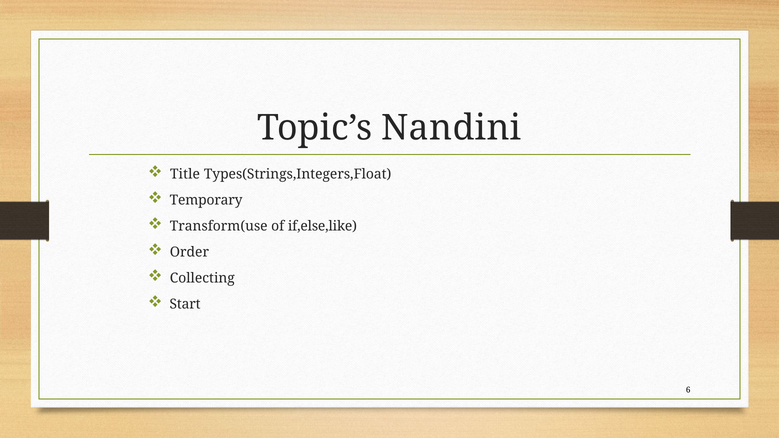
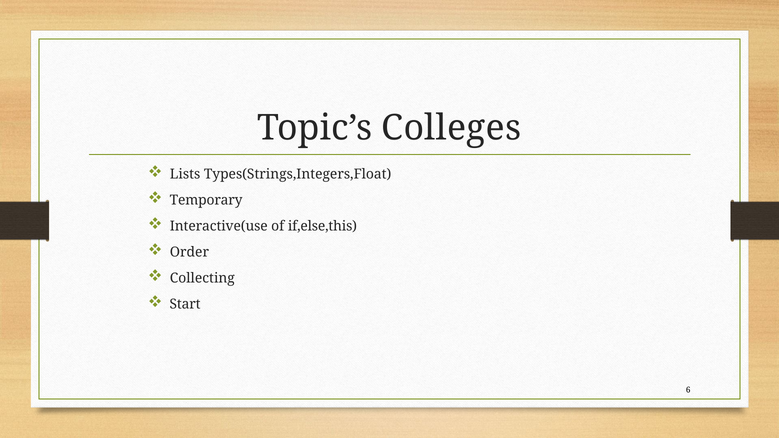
Nandini: Nandini -> Colleges (451, 128)
Title: Title -> Lists (185, 174)
Transform(use: Transform(use -> Interactive(use (219, 226)
if,else,like: if,else,like -> if,else,this (322, 226)
